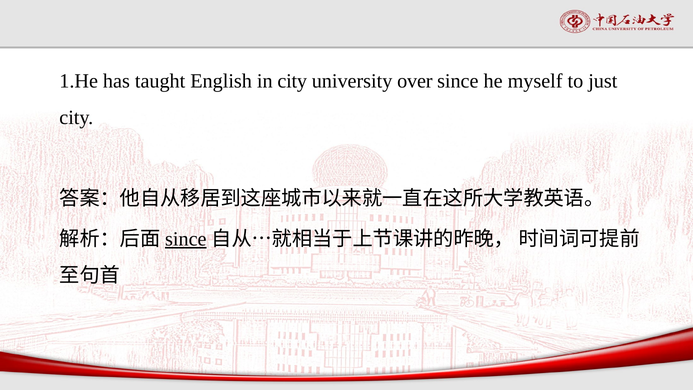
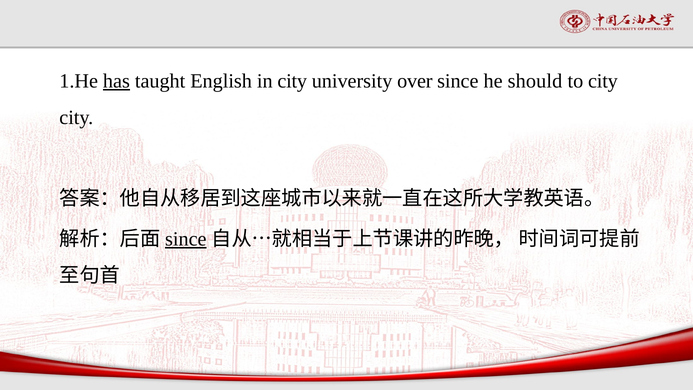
has underline: none -> present (116, 81)
myself: myself -> should (535, 81)
to just: just -> city (603, 81)
